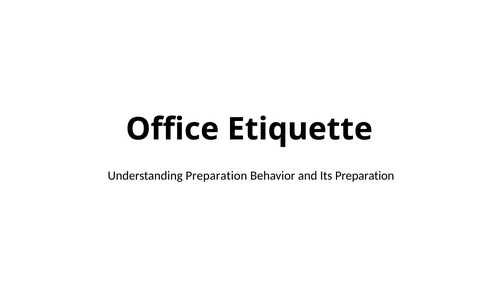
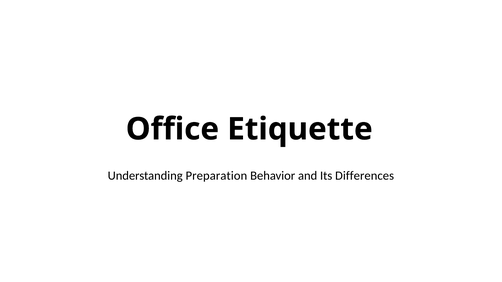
Its Preparation: Preparation -> Differences (365, 176)
